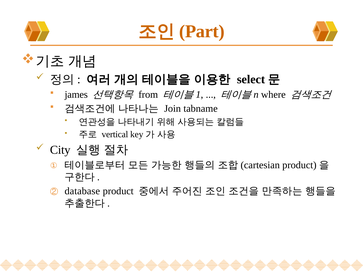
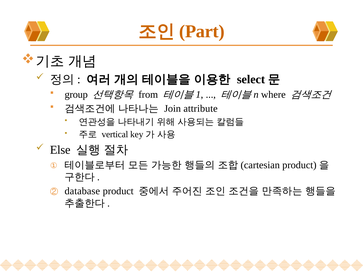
james: james -> group (76, 95)
tabname: tabname -> attribute (201, 109)
City: City -> Else (60, 150)
